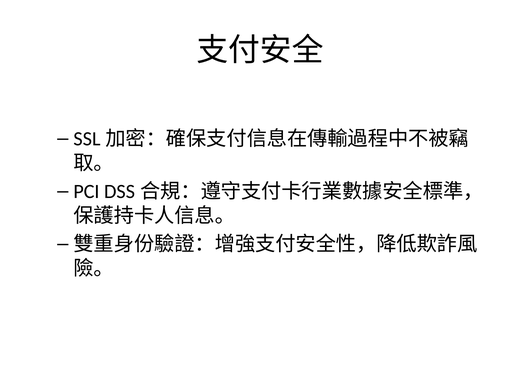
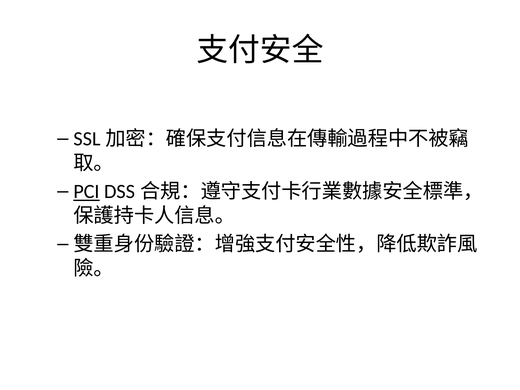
PCI underline: none -> present (87, 192)
